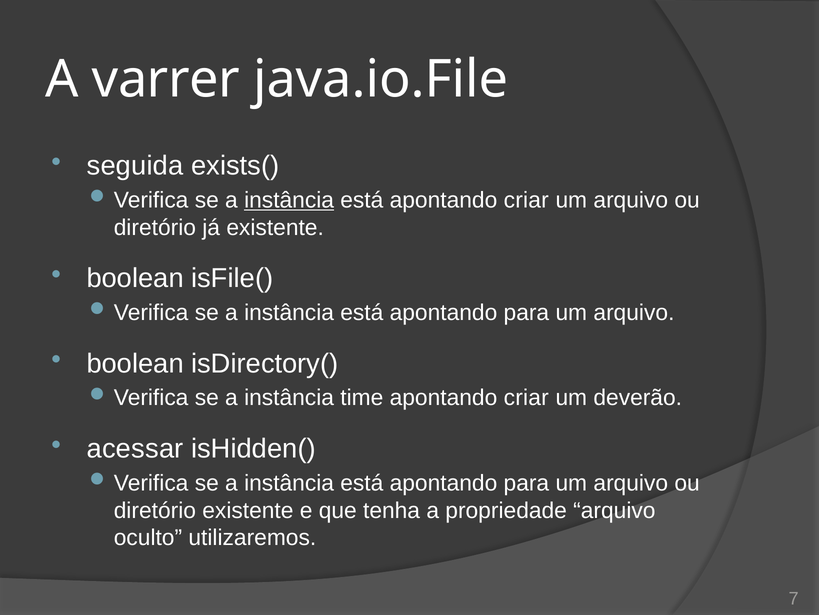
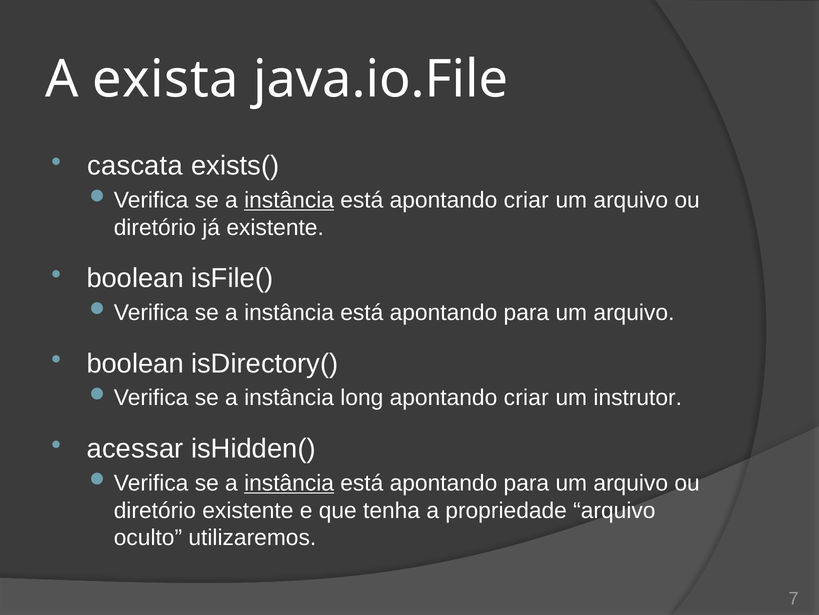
varrer: varrer -> exista (165, 79)
seguida: seguida -> cascata (135, 166)
time: time -> long (362, 397)
deverão: deverão -> instrutor (638, 397)
instância underline: none -> present (289, 483)
